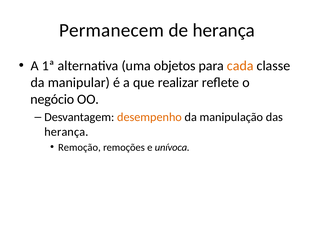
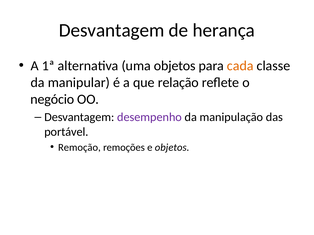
Permanecem: Permanecem -> Desvantagem (112, 30)
realizar: realizar -> relação (178, 83)
desempenho colour: orange -> purple (150, 117)
herança: herança -> portável (66, 132)
e unívoca: unívoca -> objetos (172, 148)
